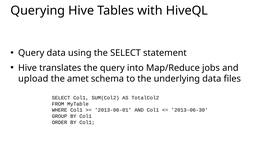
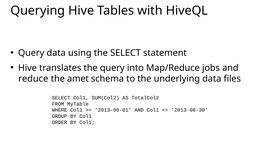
upload: upload -> reduce (33, 79)
